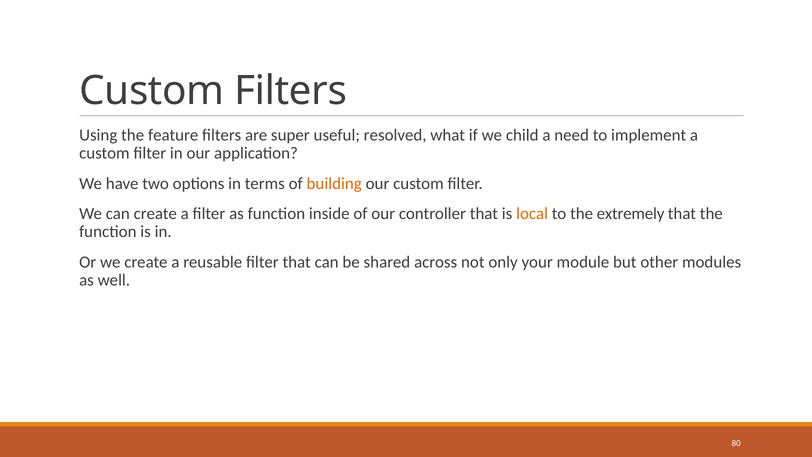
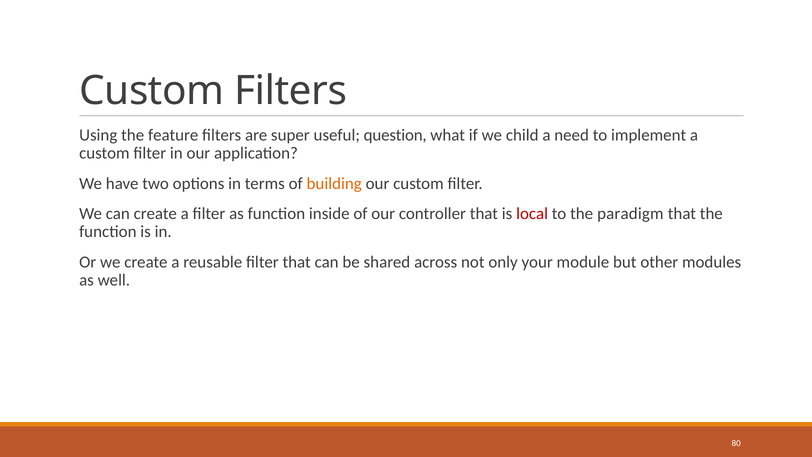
resolved: resolved -> question (395, 135)
local colour: orange -> red (532, 214)
extremely: extremely -> paradigm (630, 214)
